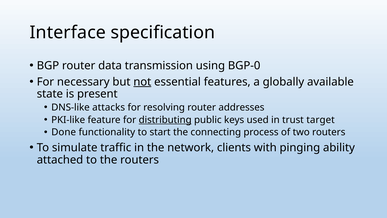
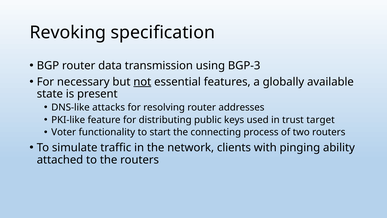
Interface: Interface -> Revoking (68, 33)
BGP-0: BGP-0 -> BGP-3 (244, 65)
distributing underline: present -> none (165, 120)
Done: Done -> Voter (64, 132)
